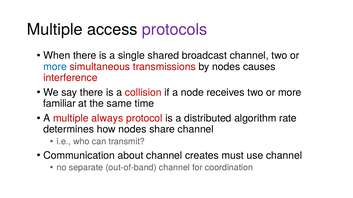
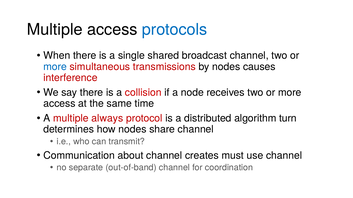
protocols colour: purple -> blue (175, 30)
familiar: familiar -> access (59, 104)
rate: rate -> turn (288, 119)
